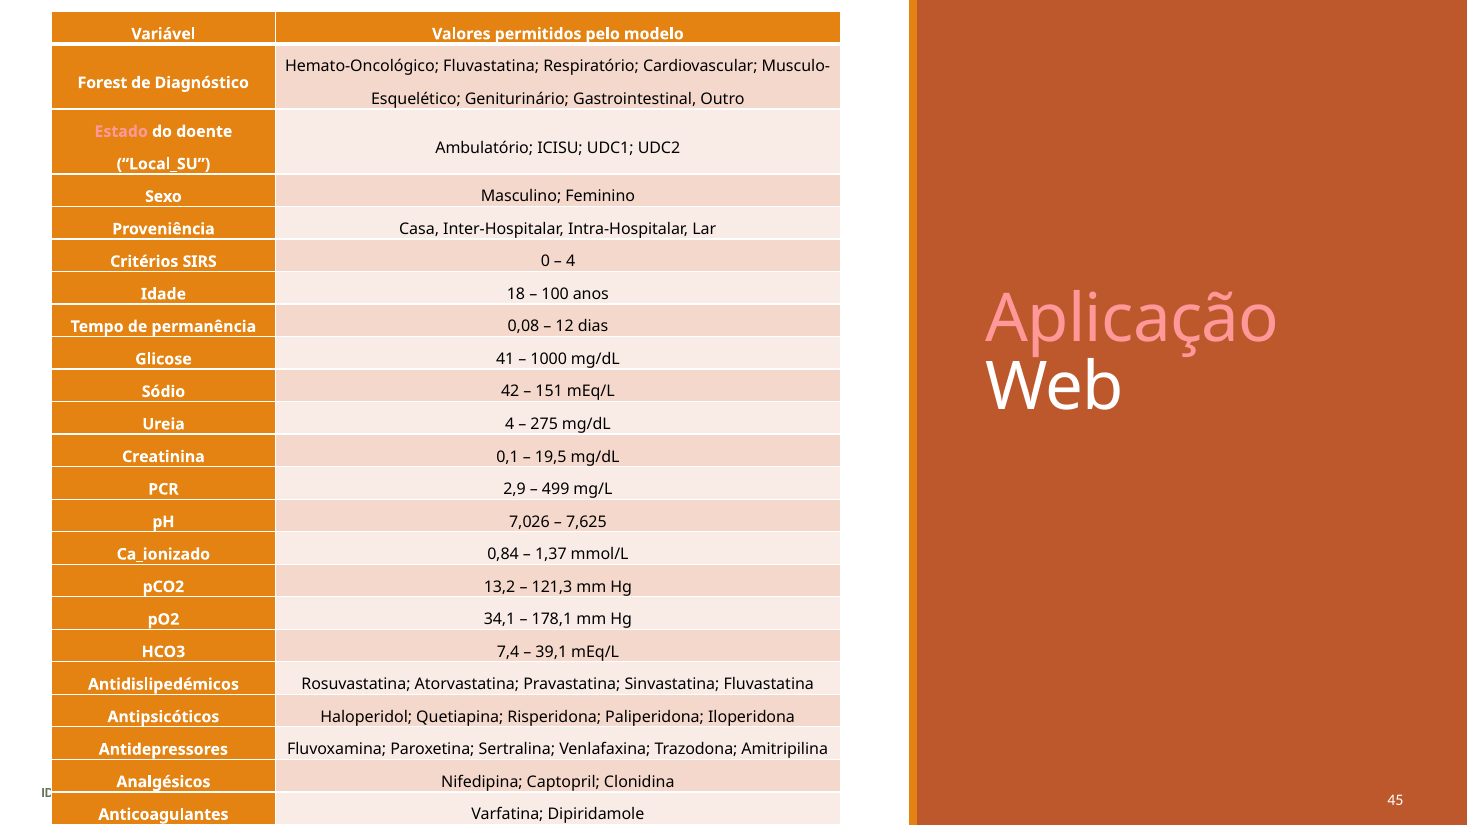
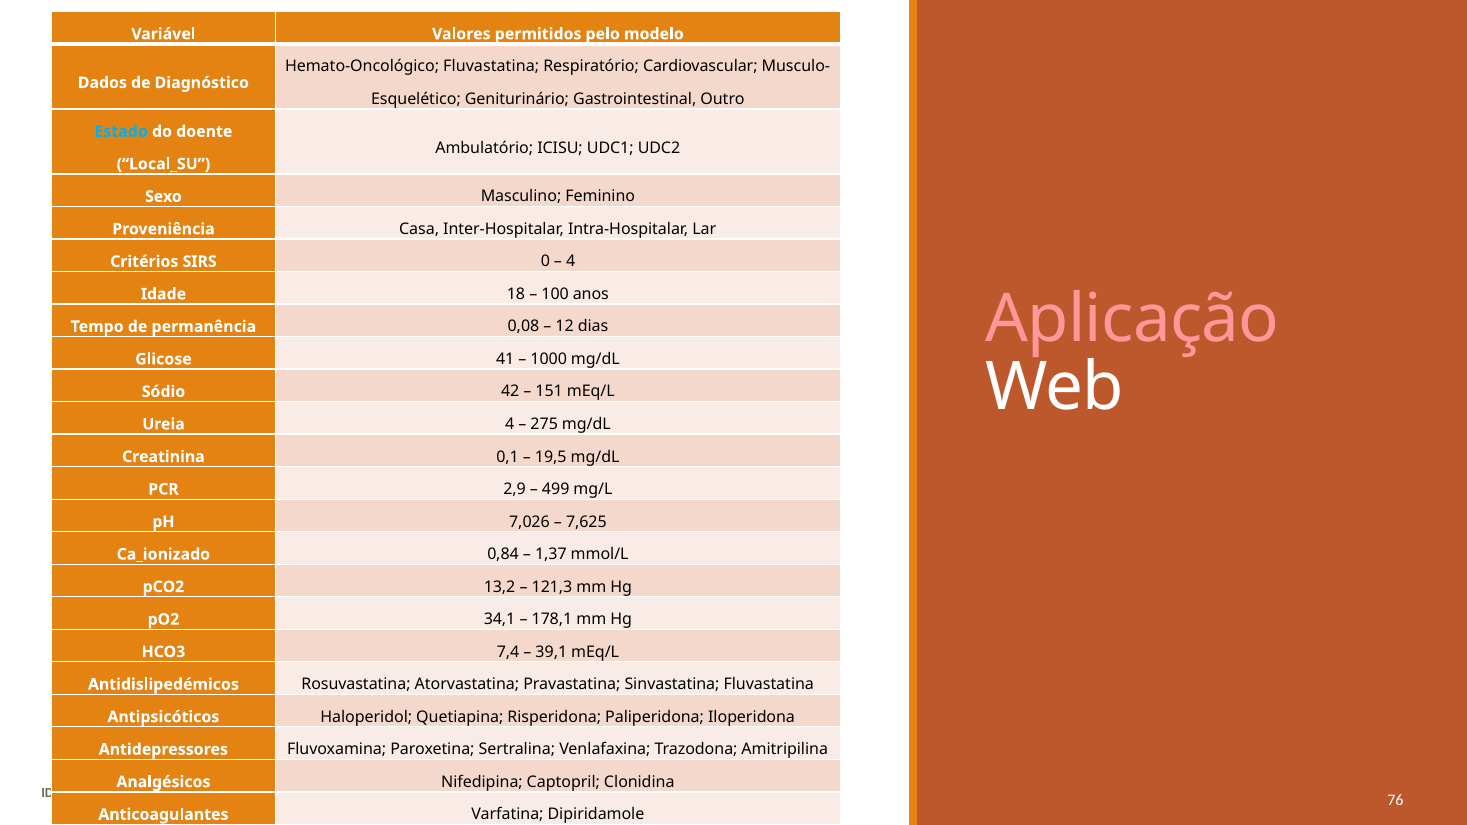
Forest: Forest -> Dados (102, 83)
Estado colour: pink -> light blue (121, 132)
45: 45 -> 76 (1395, 800)
